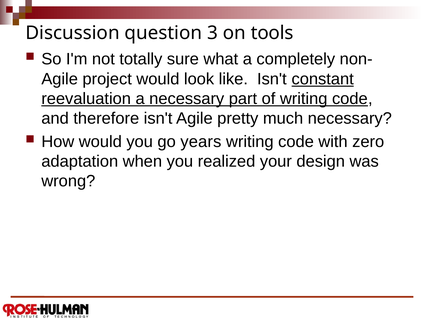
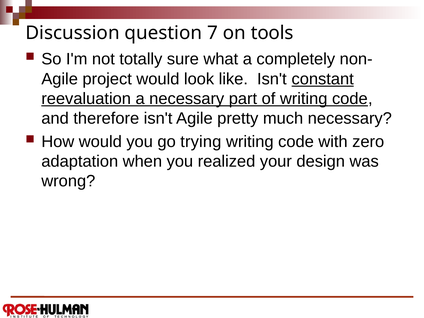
3: 3 -> 7 (213, 33)
years: years -> trying (201, 142)
